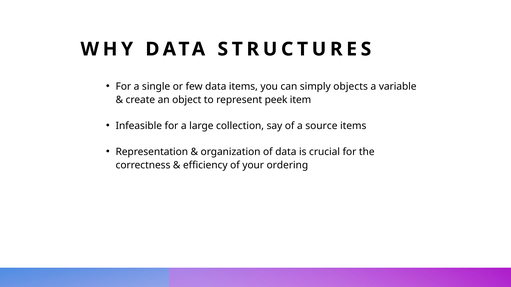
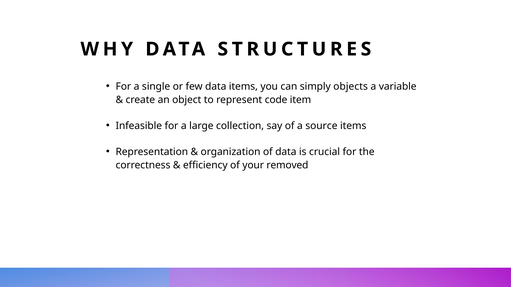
peek: peek -> code (276, 100)
ordering: ordering -> removed (287, 165)
